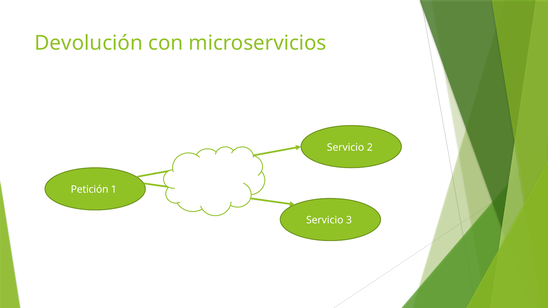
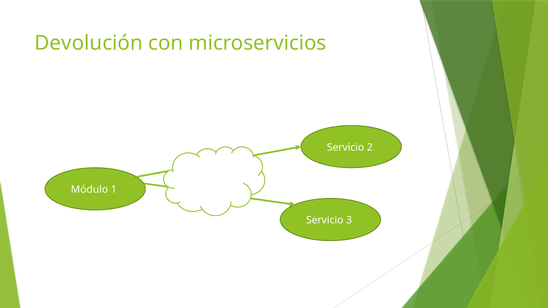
Petición: Petición -> Módulo (90, 190)
